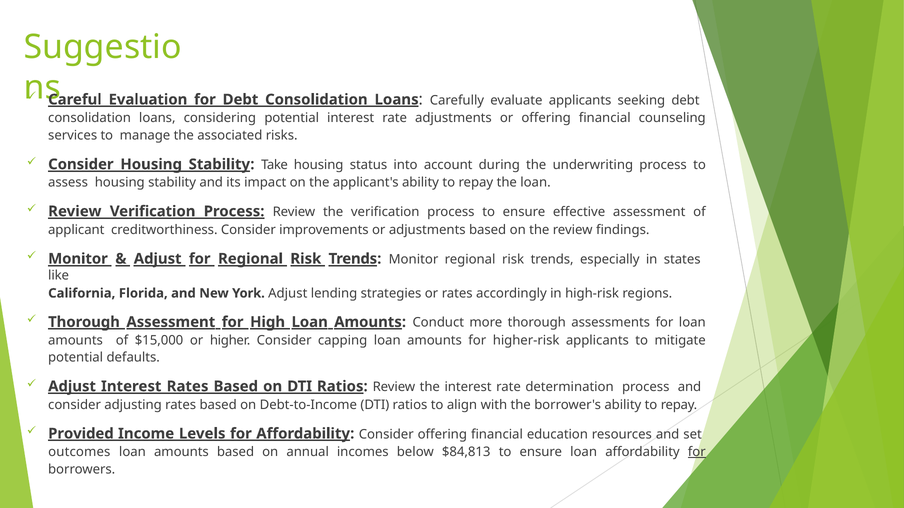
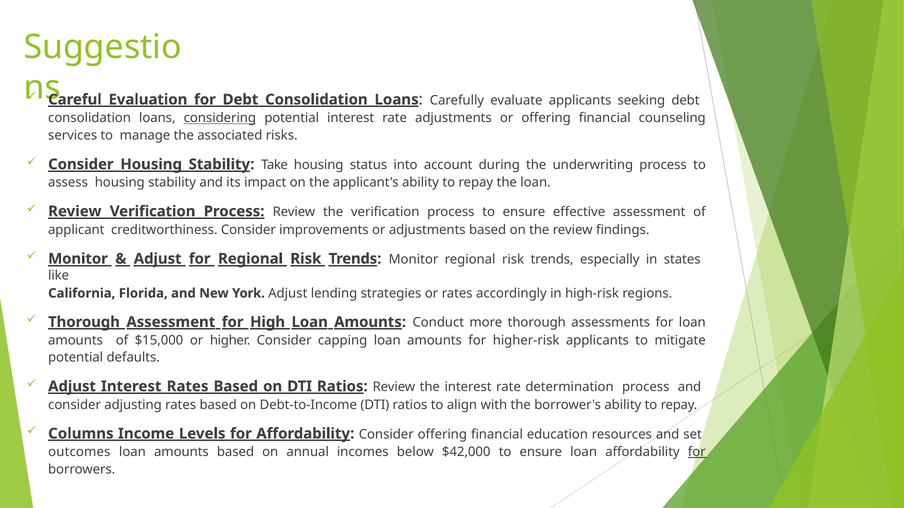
considering underline: none -> present (220, 118)
Provided: Provided -> Columns (81, 434)
$84,813: $84,813 -> $42,000 (466, 452)
